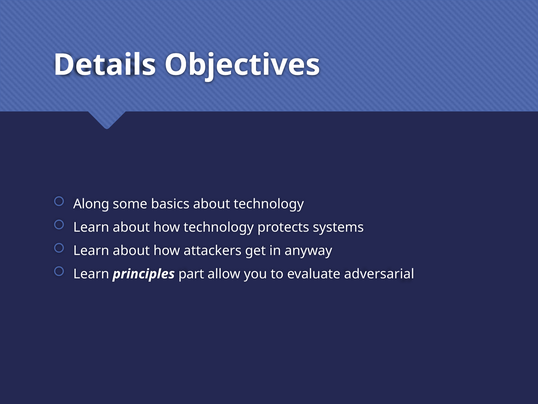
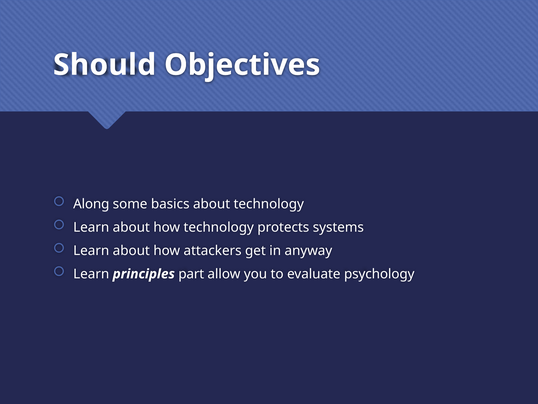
Details: Details -> Should (105, 65)
adversarial: adversarial -> psychology (379, 274)
